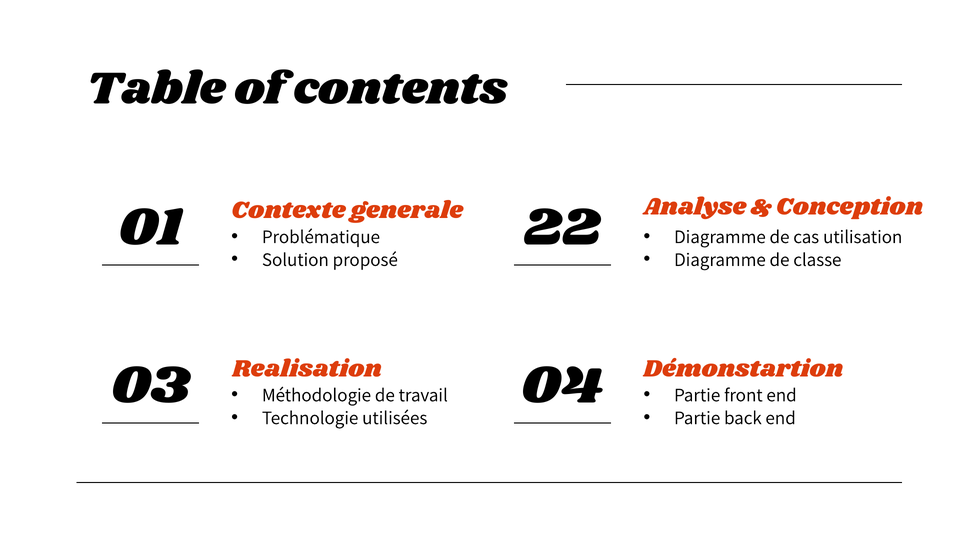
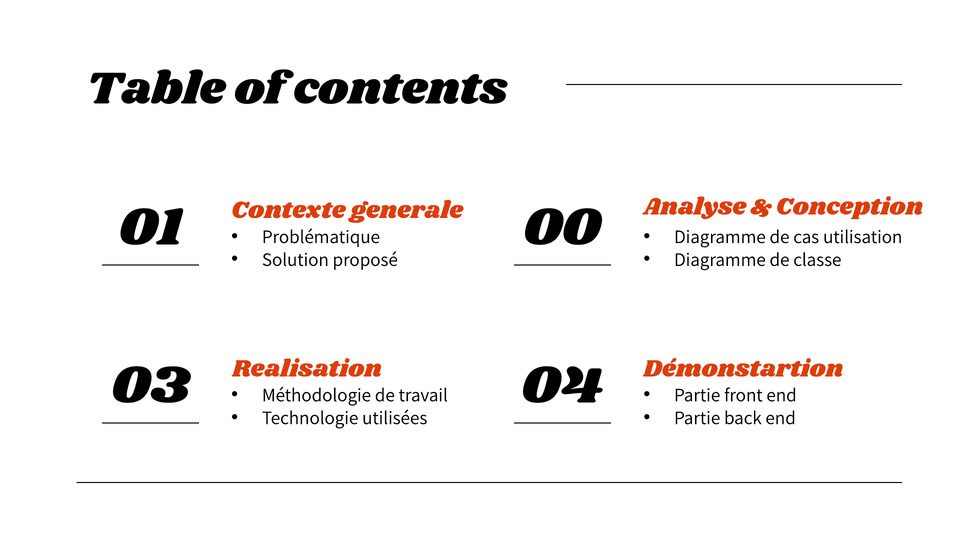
22: 22 -> 00 (562, 227)
